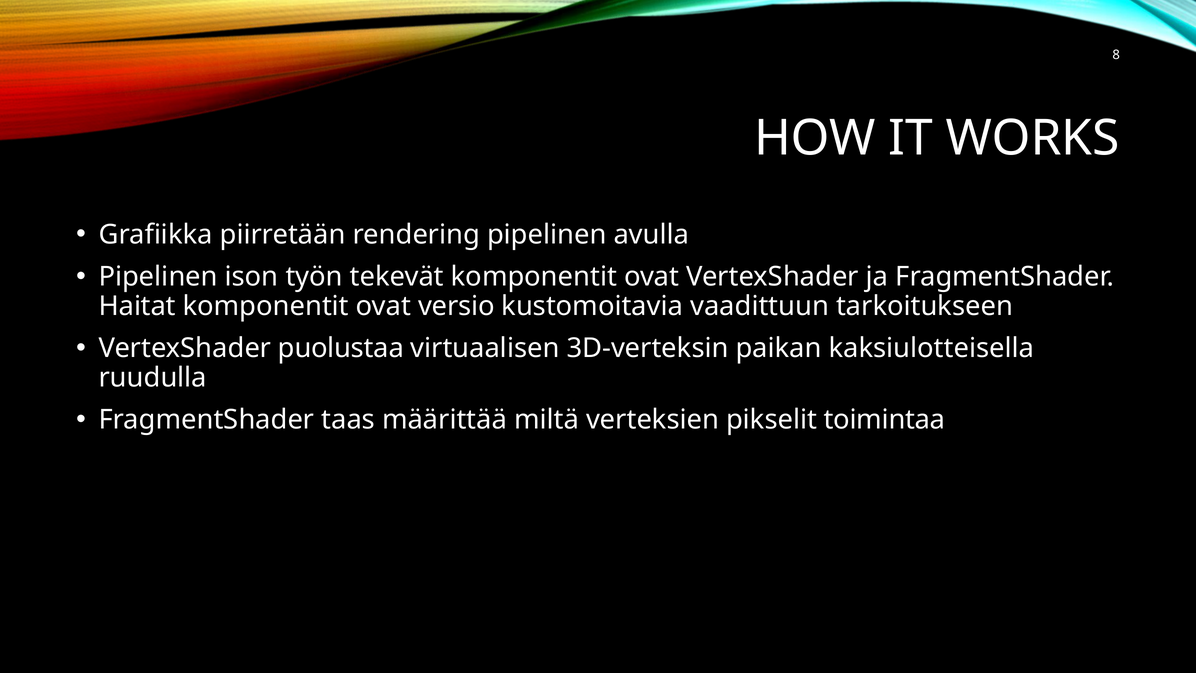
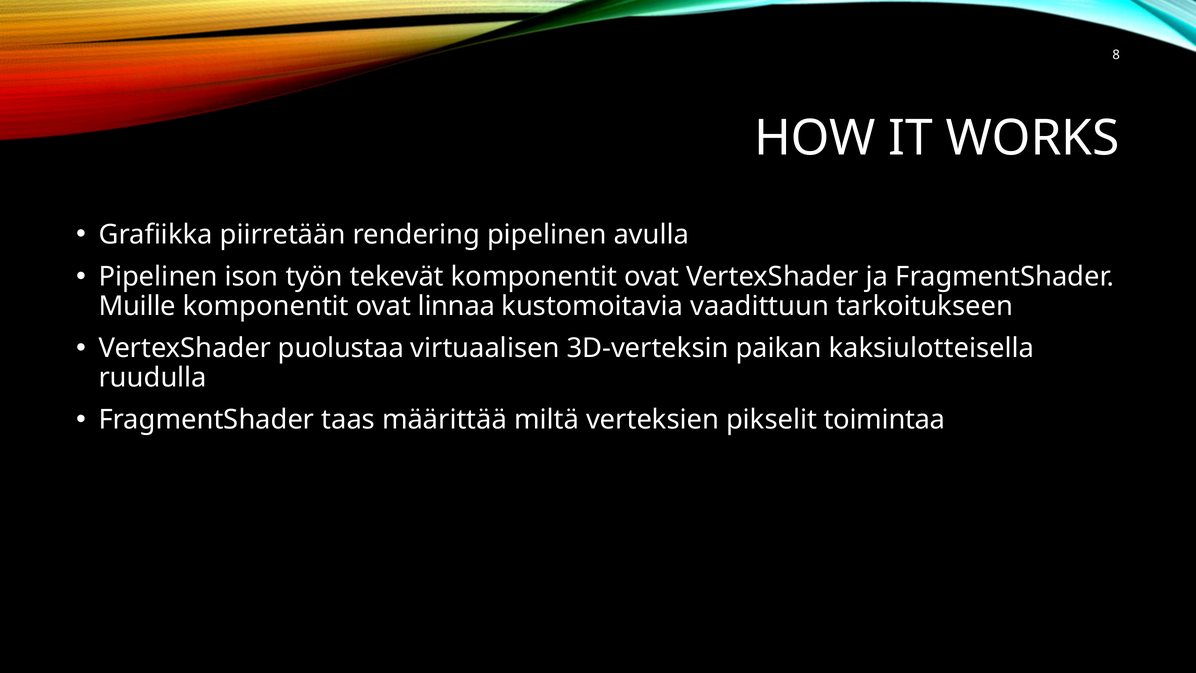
Haitat: Haitat -> Muille (137, 306)
versio: versio -> linnaa (456, 306)
